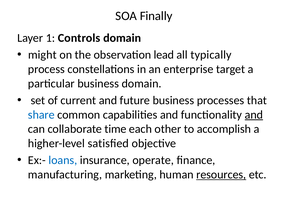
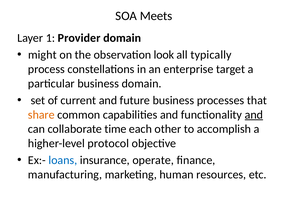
Finally: Finally -> Meets (156, 16)
Controls: Controls -> Provider (79, 38)
lead: lead -> look (164, 55)
share colour: blue -> orange (41, 115)
satisﬁed: satisﬁed -> protocol (108, 144)
resources underline: present -> none (221, 175)
